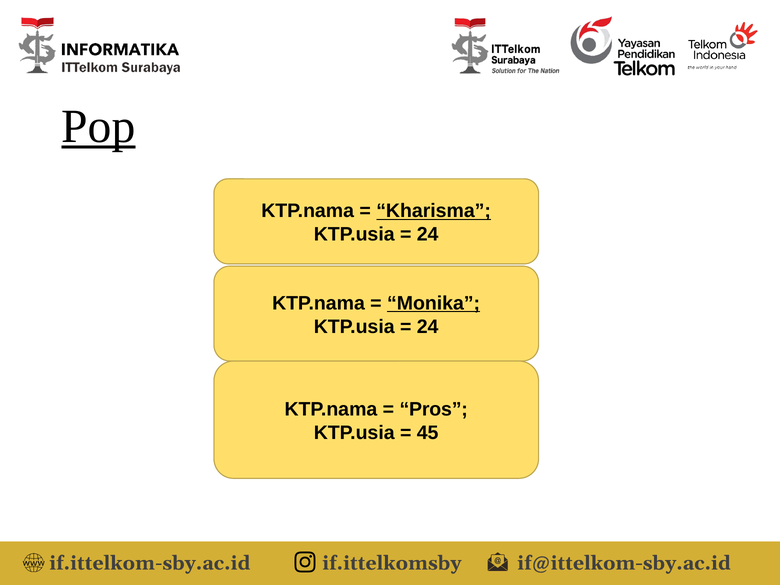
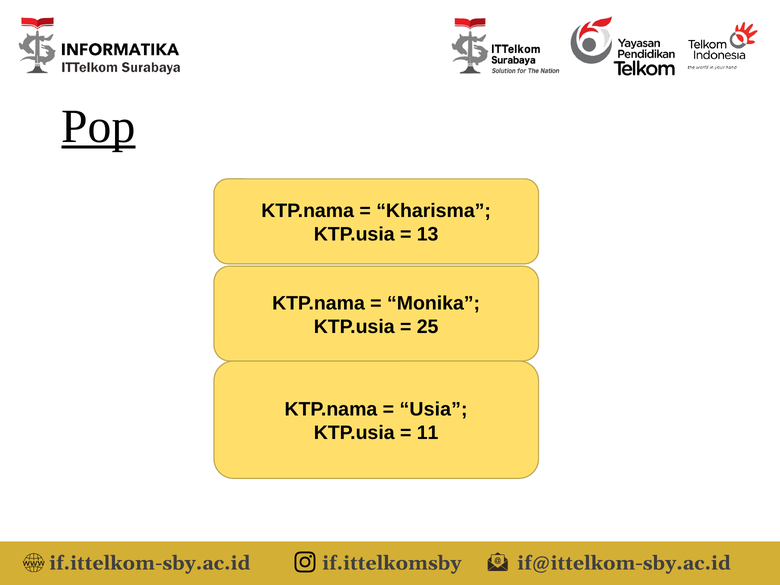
Kharisma underline: present -> none (434, 211)
24: 24 -> 13 (428, 234)
Monika underline: present -> none (434, 303)
24: 24 -> 25 (428, 327)
Pros: Pros -> Usia (434, 409)
45: 45 -> 11 (428, 433)
